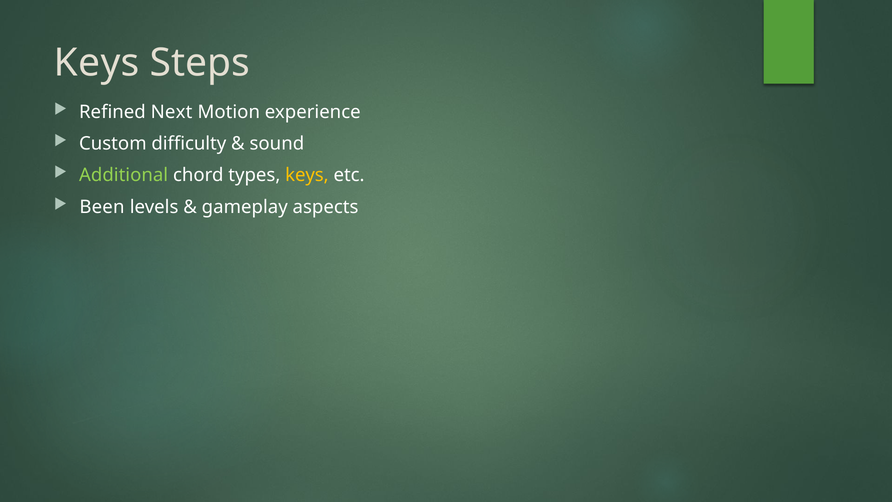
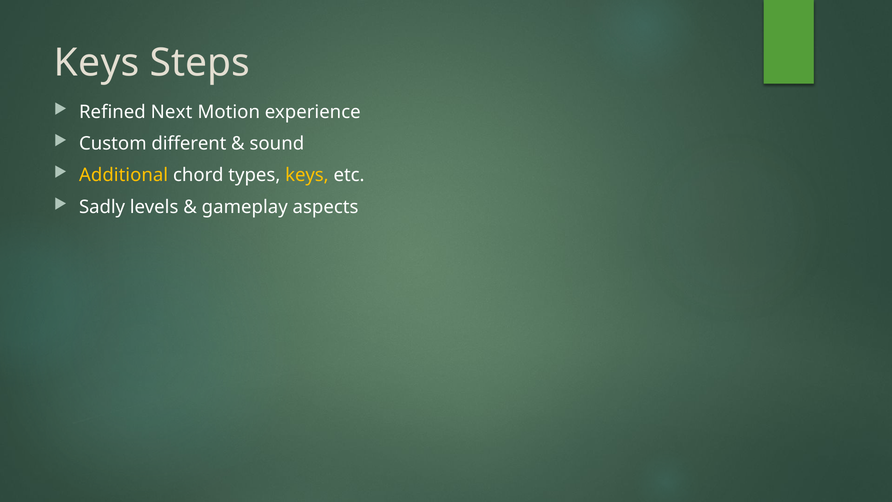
difficulty: difficulty -> different (189, 144)
Additional colour: light green -> yellow (124, 175)
Been: Been -> Sadly (102, 207)
